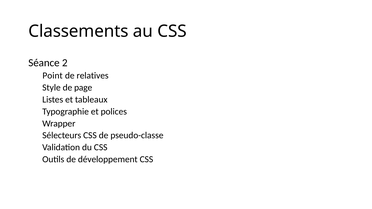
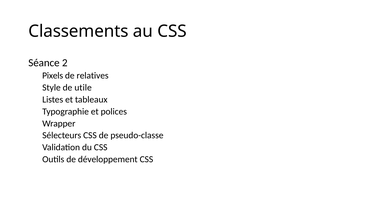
Point: Point -> Pixels (53, 76)
page: page -> utile (83, 88)
